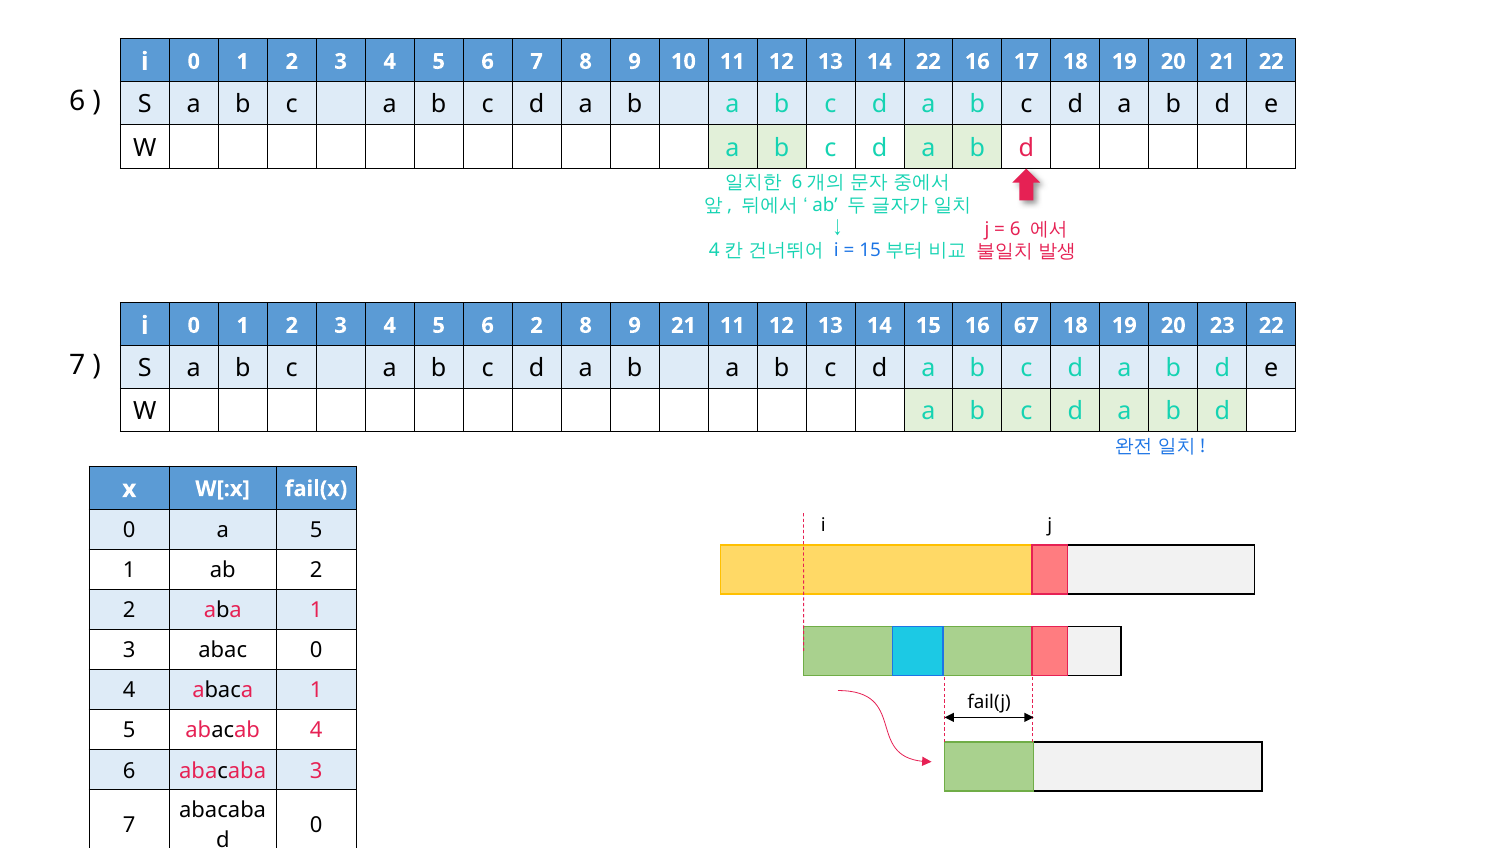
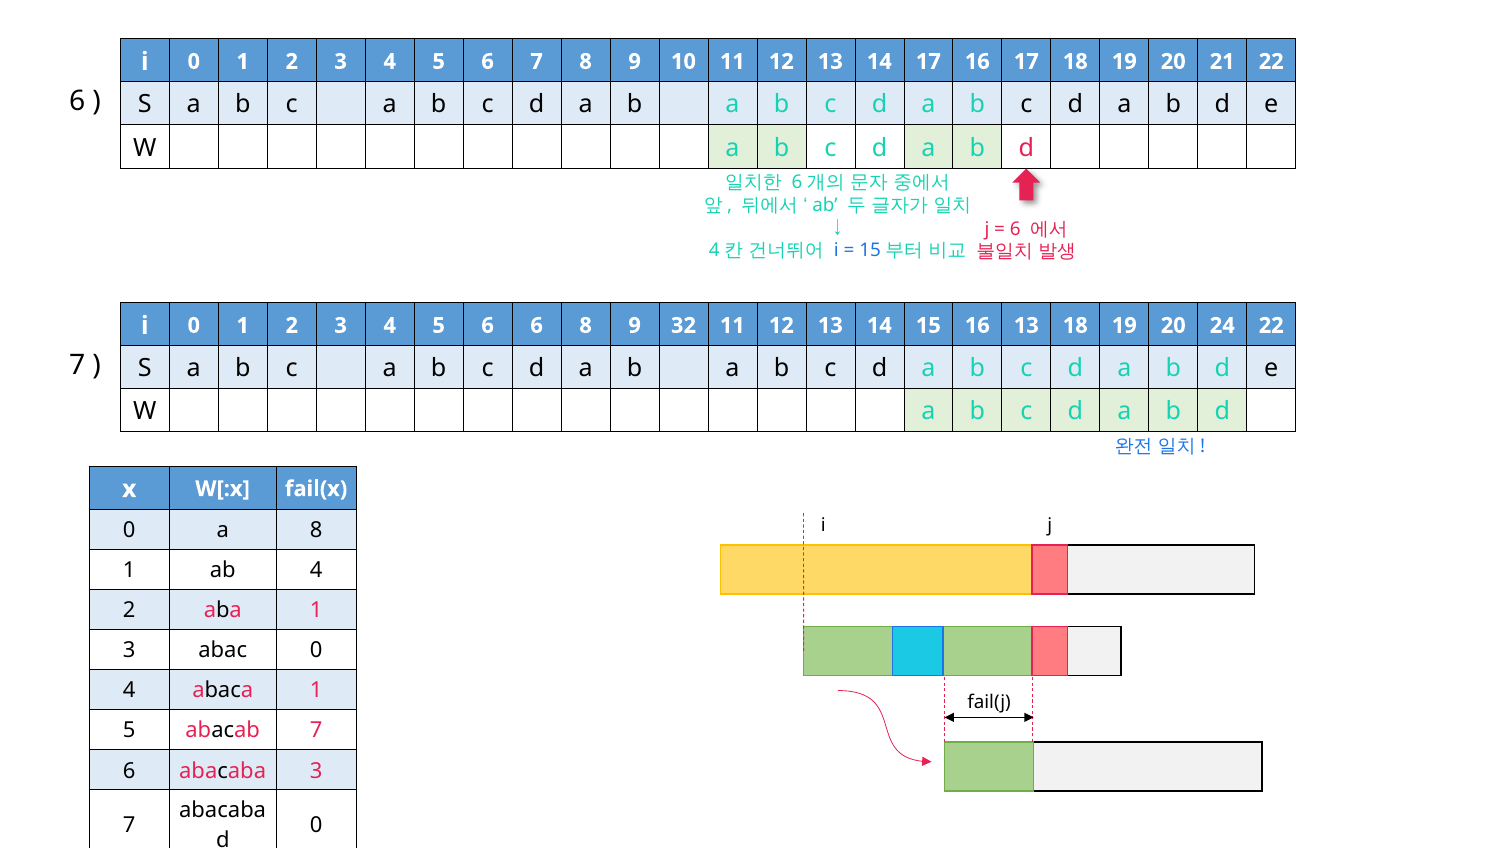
14 22: 22 -> 17 (928, 62)
6 2: 2 -> 6 (537, 326)
9 21: 21 -> 32 (683, 326)
16 67: 67 -> 13 (1026, 326)
23: 23 -> 24 (1222, 326)
a 5: 5 -> 8 (316, 531)
ab 2: 2 -> 4 (316, 571)
abacab 4: 4 -> 7 (316, 731)
